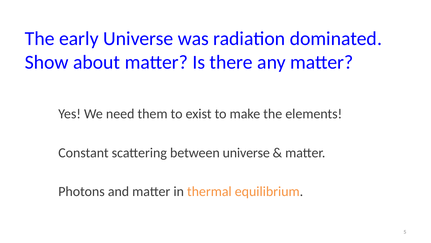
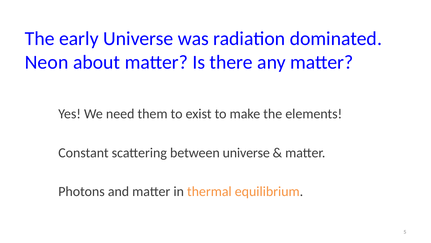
Show: Show -> Neon (47, 62)
